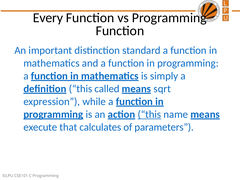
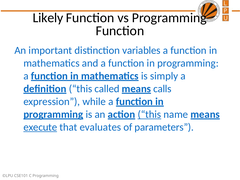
Every: Every -> Likely (48, 18)
standard: standard -> variables (141, 50)
sqrt: sqrt -> calls (162, 89)
execute underline: none -> present (40, 127)
calculates: calculates -> evaluates (100, 127)
